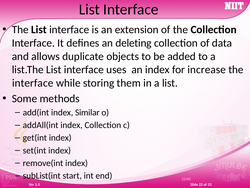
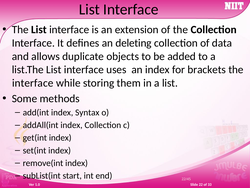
increase: increase -> brackets (207, 70)
Similar: Similar -> Syntax (87, 112)
